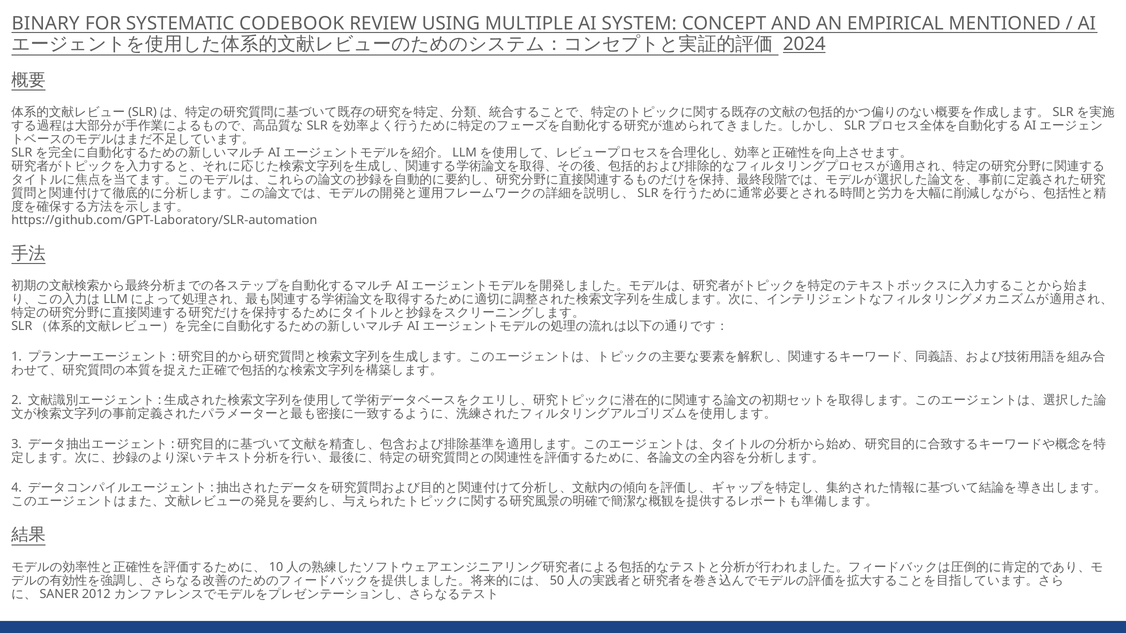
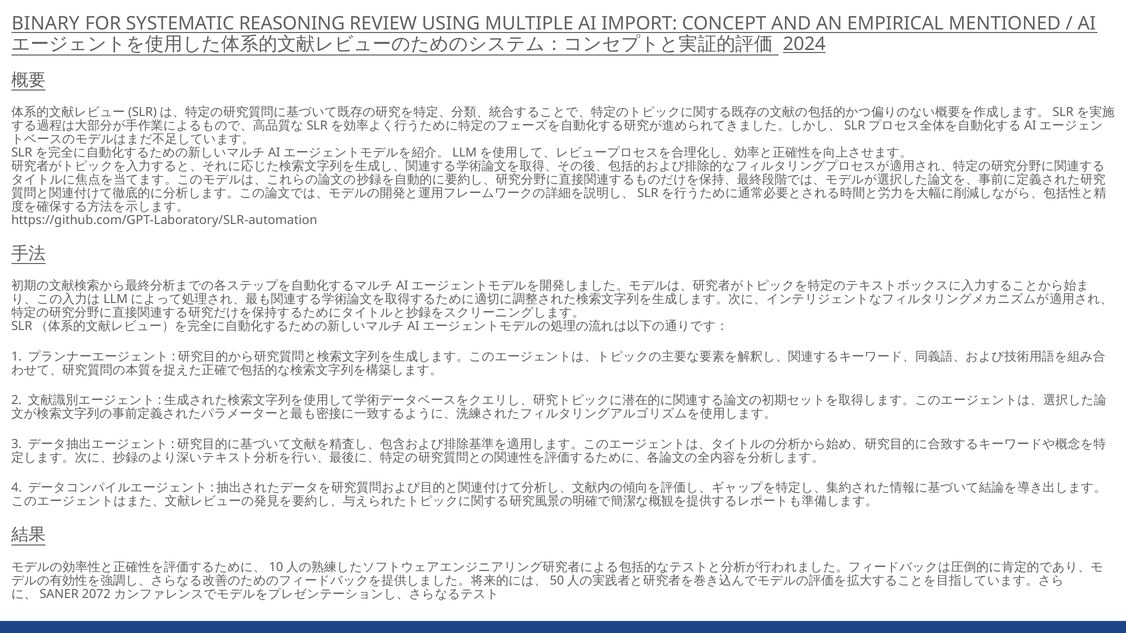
CODEBOOK: CODEBOOK -> REASONING (292, 24)
SYSTEM: SYSTEM -> IMPORT (639, 24)
2012: 2012 -> 2072 (96, 594)
